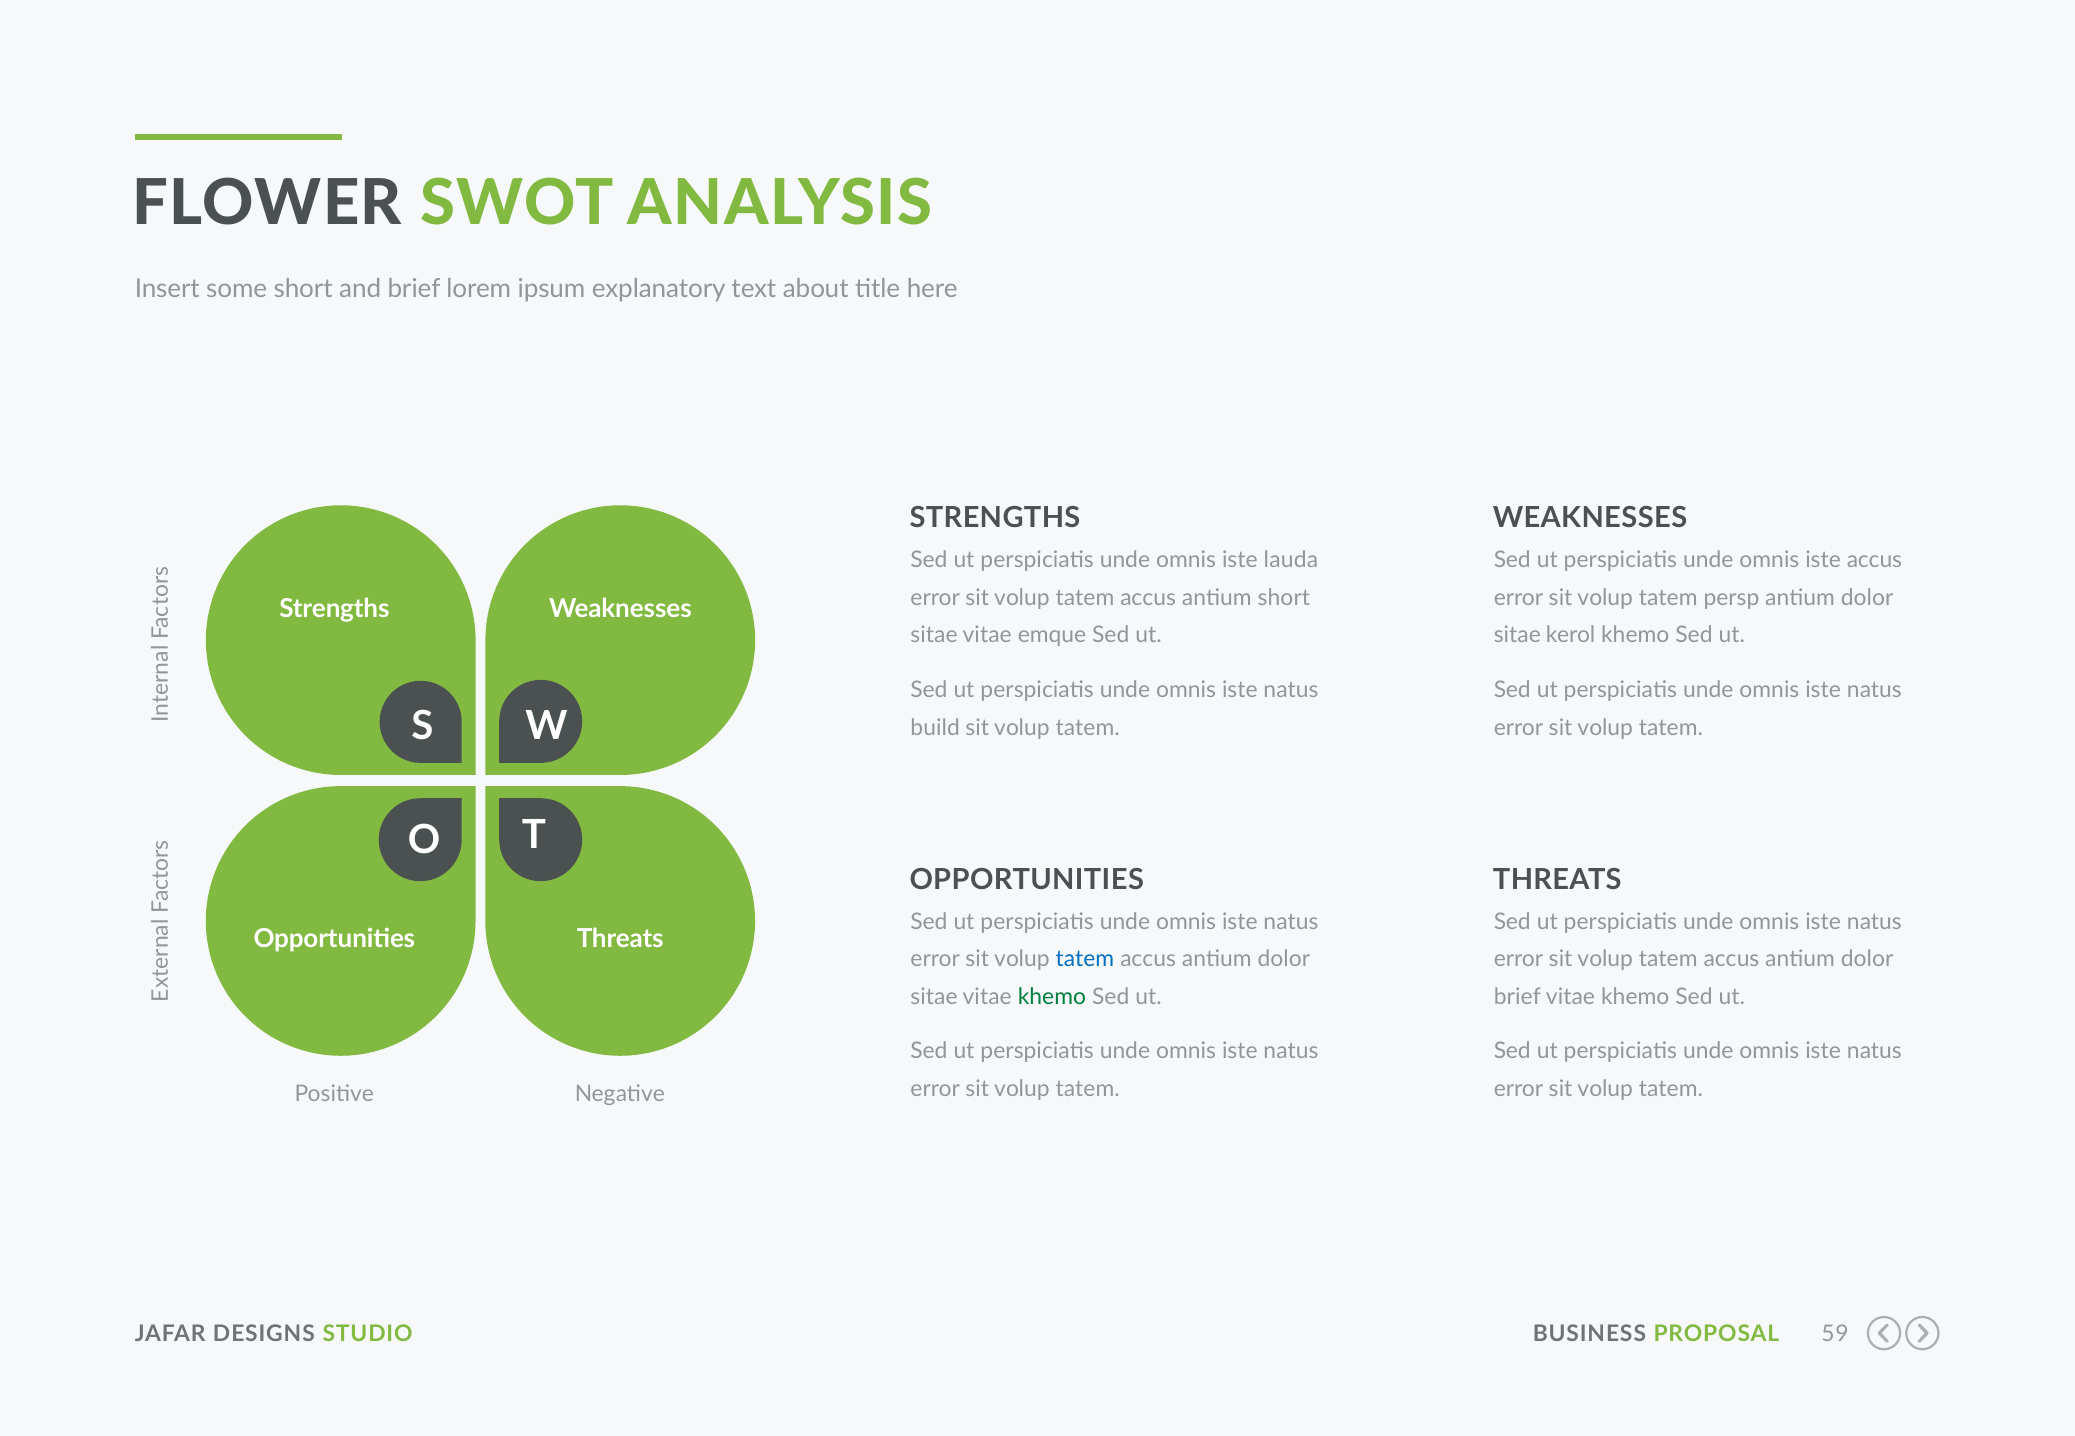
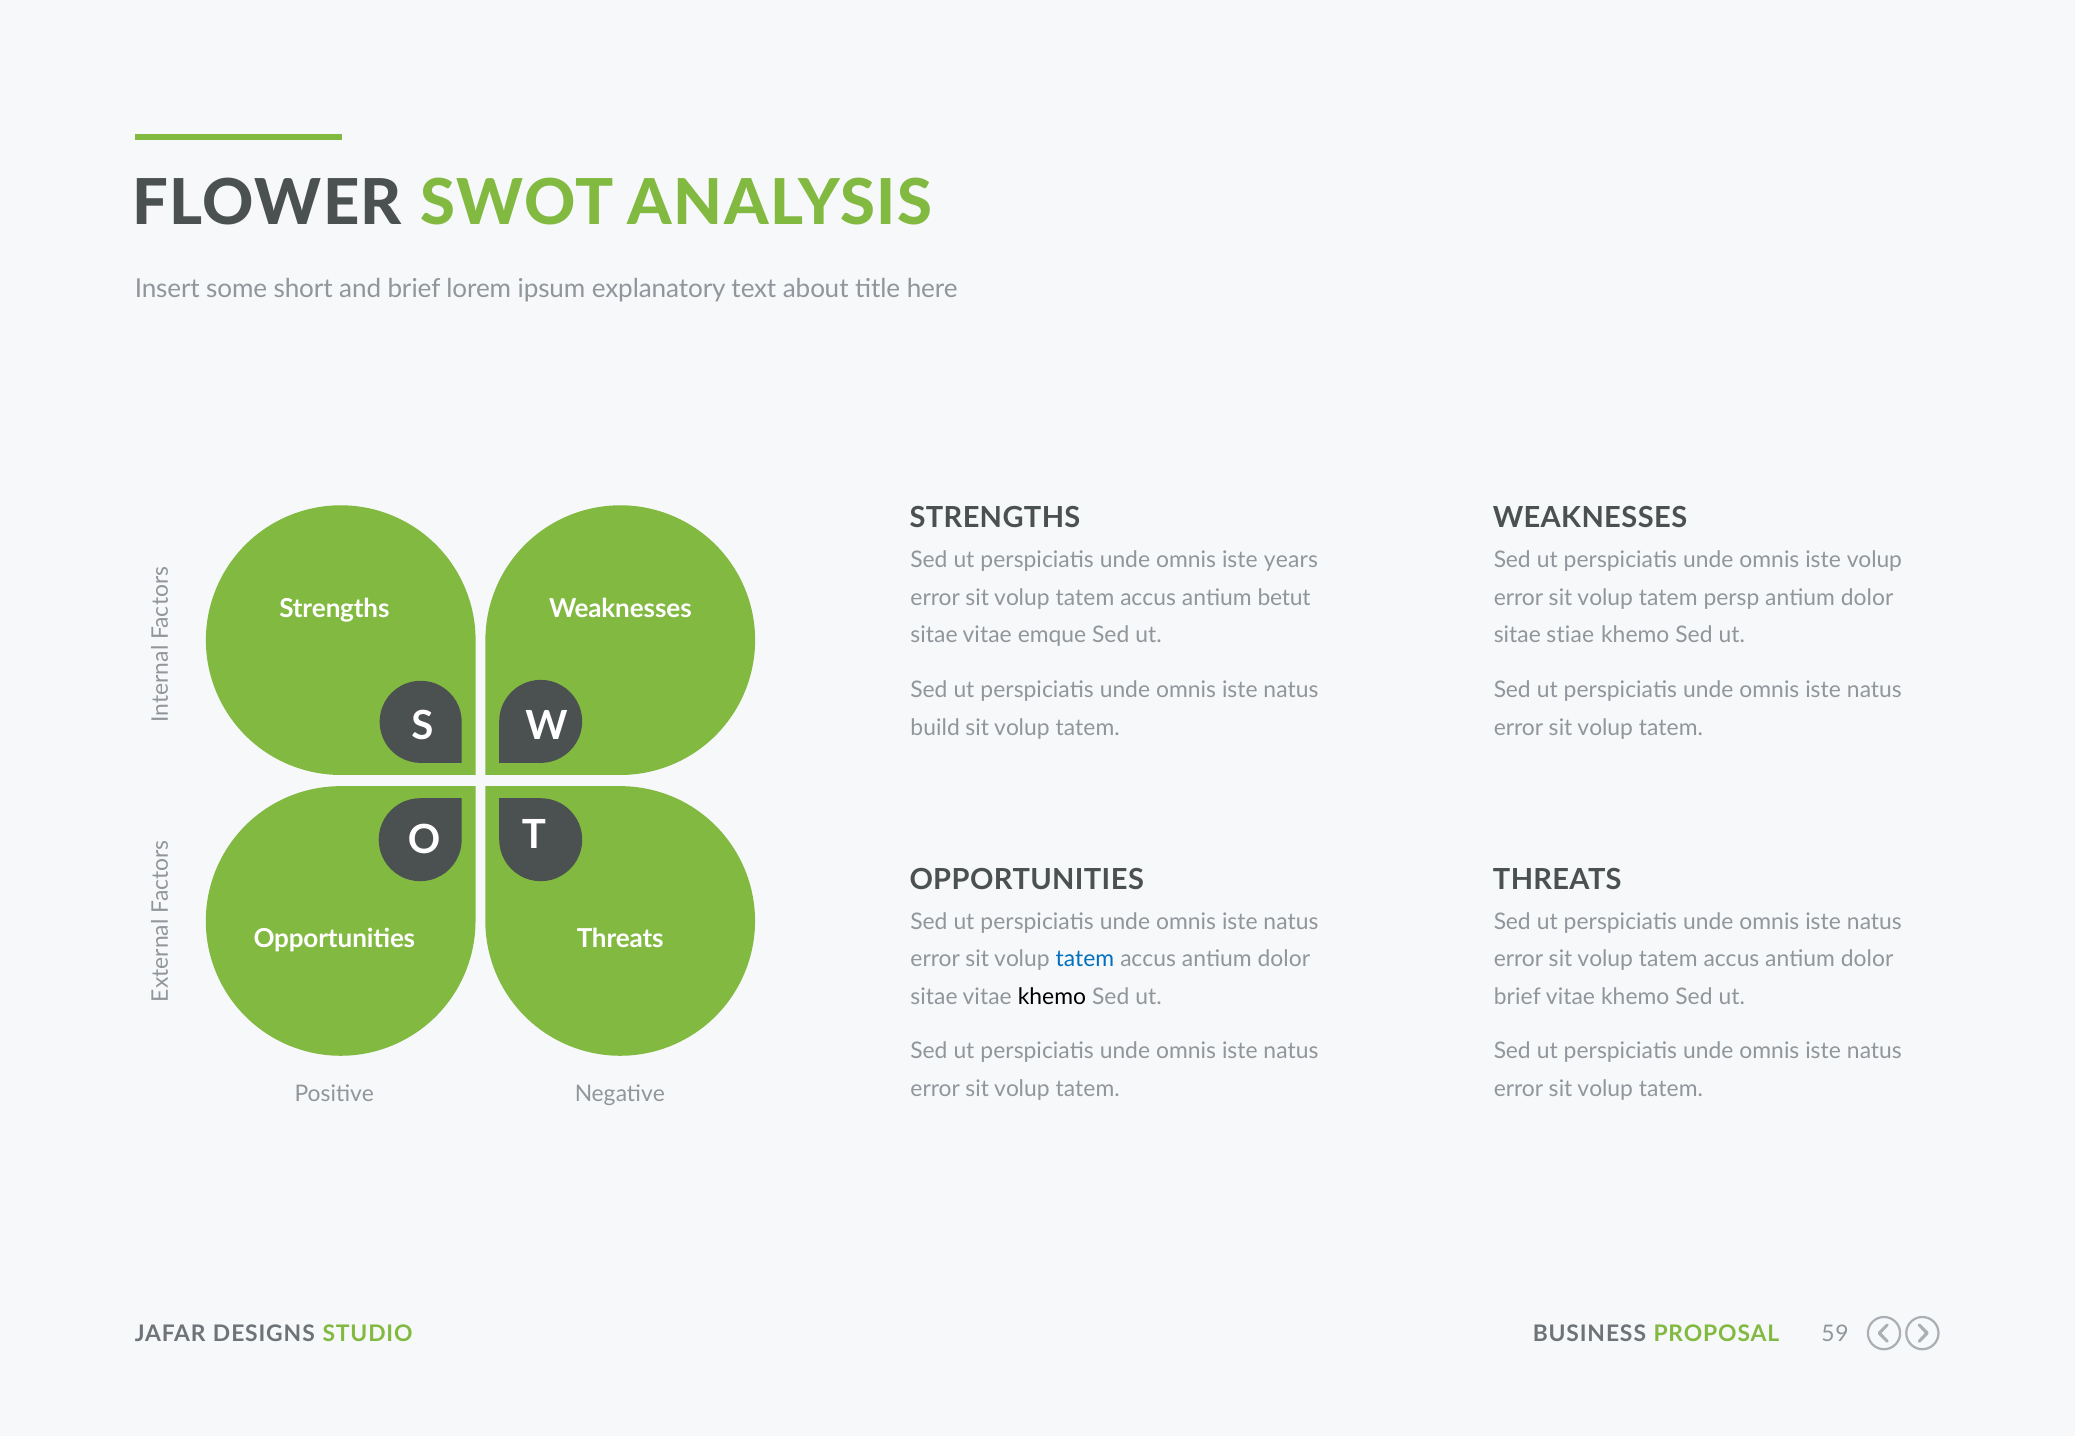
lauda: lauda -> years (1291, 561)
iste accus: accus -> volup (1874, 561)
antium short: short -> betut (1284, 598)
kerol: kerol -> stiae (1570, 636)
khemo colour: green -> black (1052, 997)
